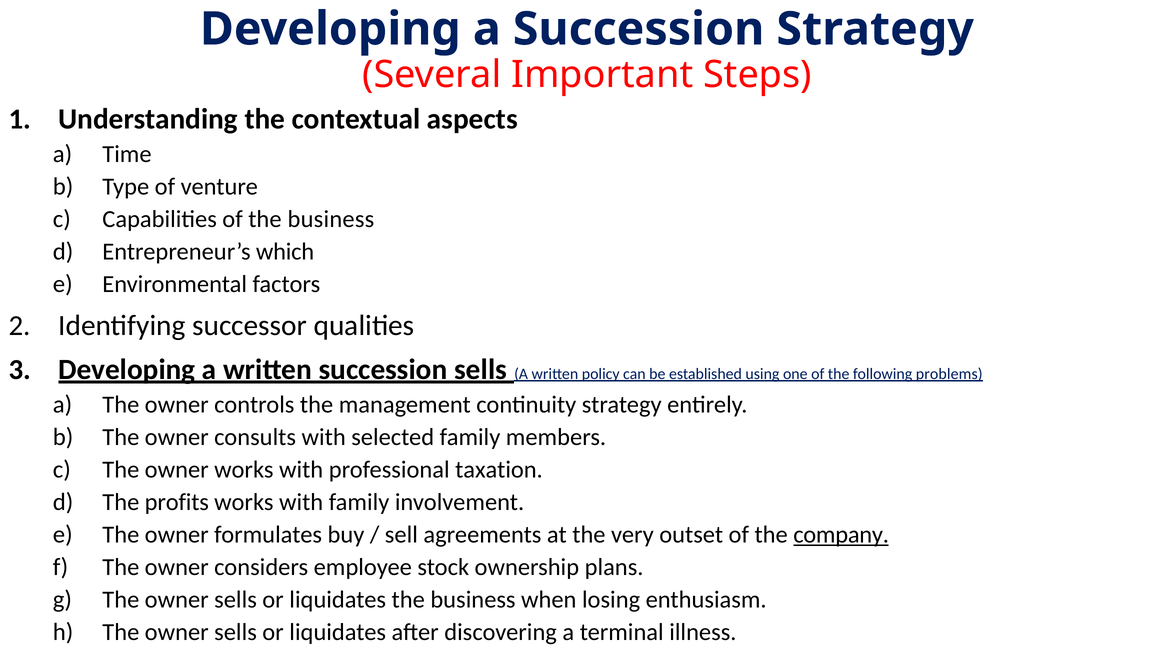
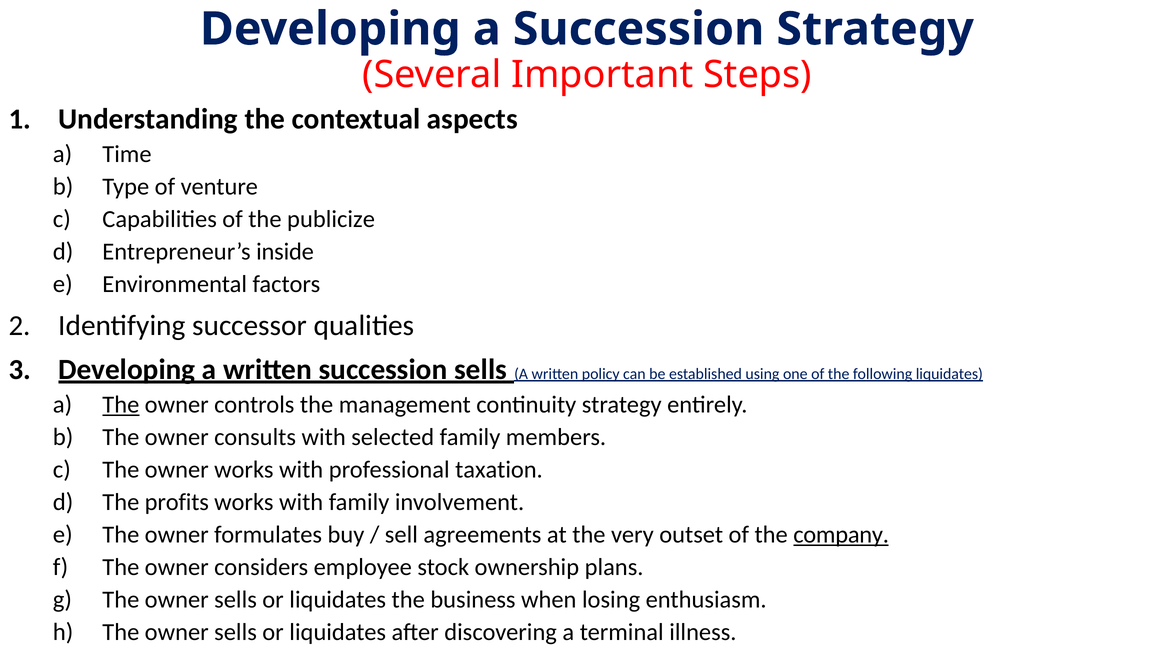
of the business: business -> publicize (331, 219)
which: which -> inside (285, 252)
following problems: problems -> liquidates (949, 374)
The underline: none -> present (121, 405)
